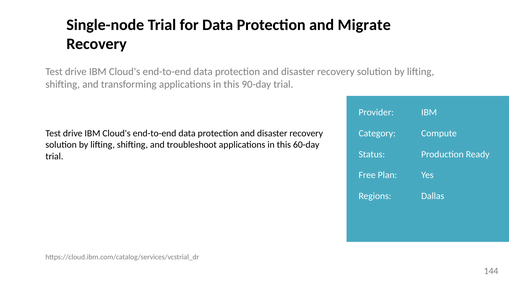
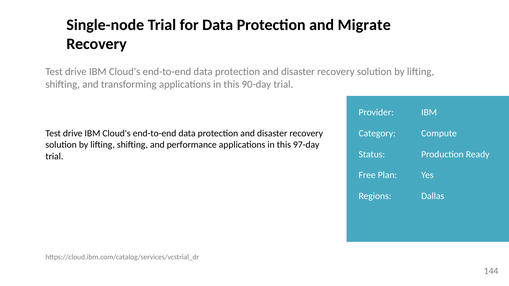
troubleshoot: troubleshoot -> performance (192, 145)
60-day: 60-day -> 97-day (306, 145)
